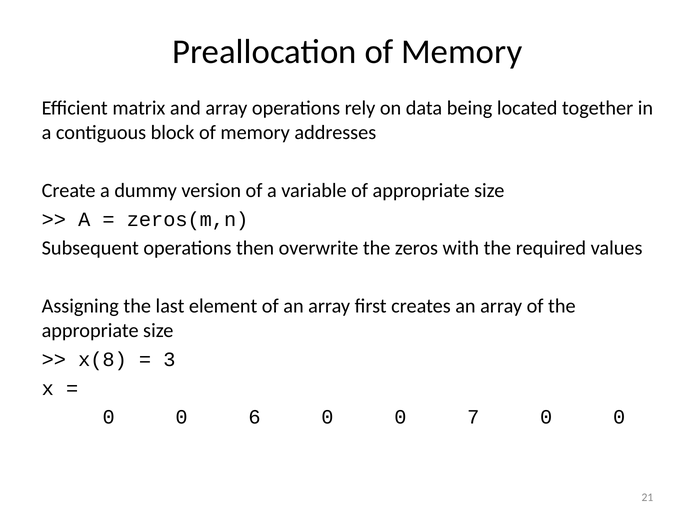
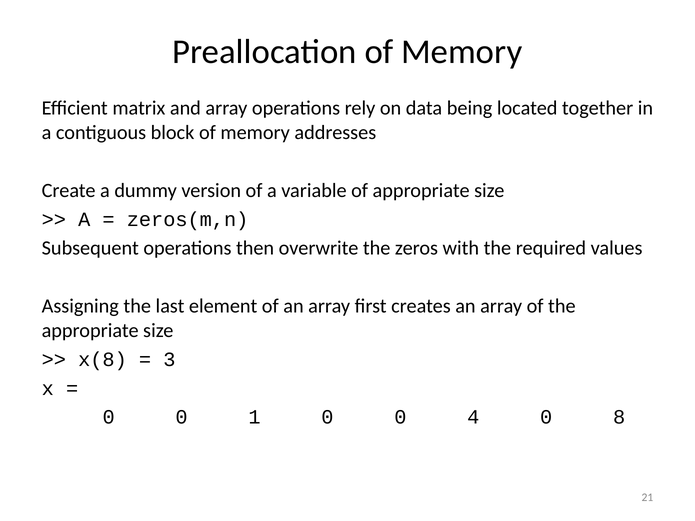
6: 6 -> 1 (254, 417)
7: 7 -> 4 (473, 417)
0: 0 -> 8 (619, 417)
